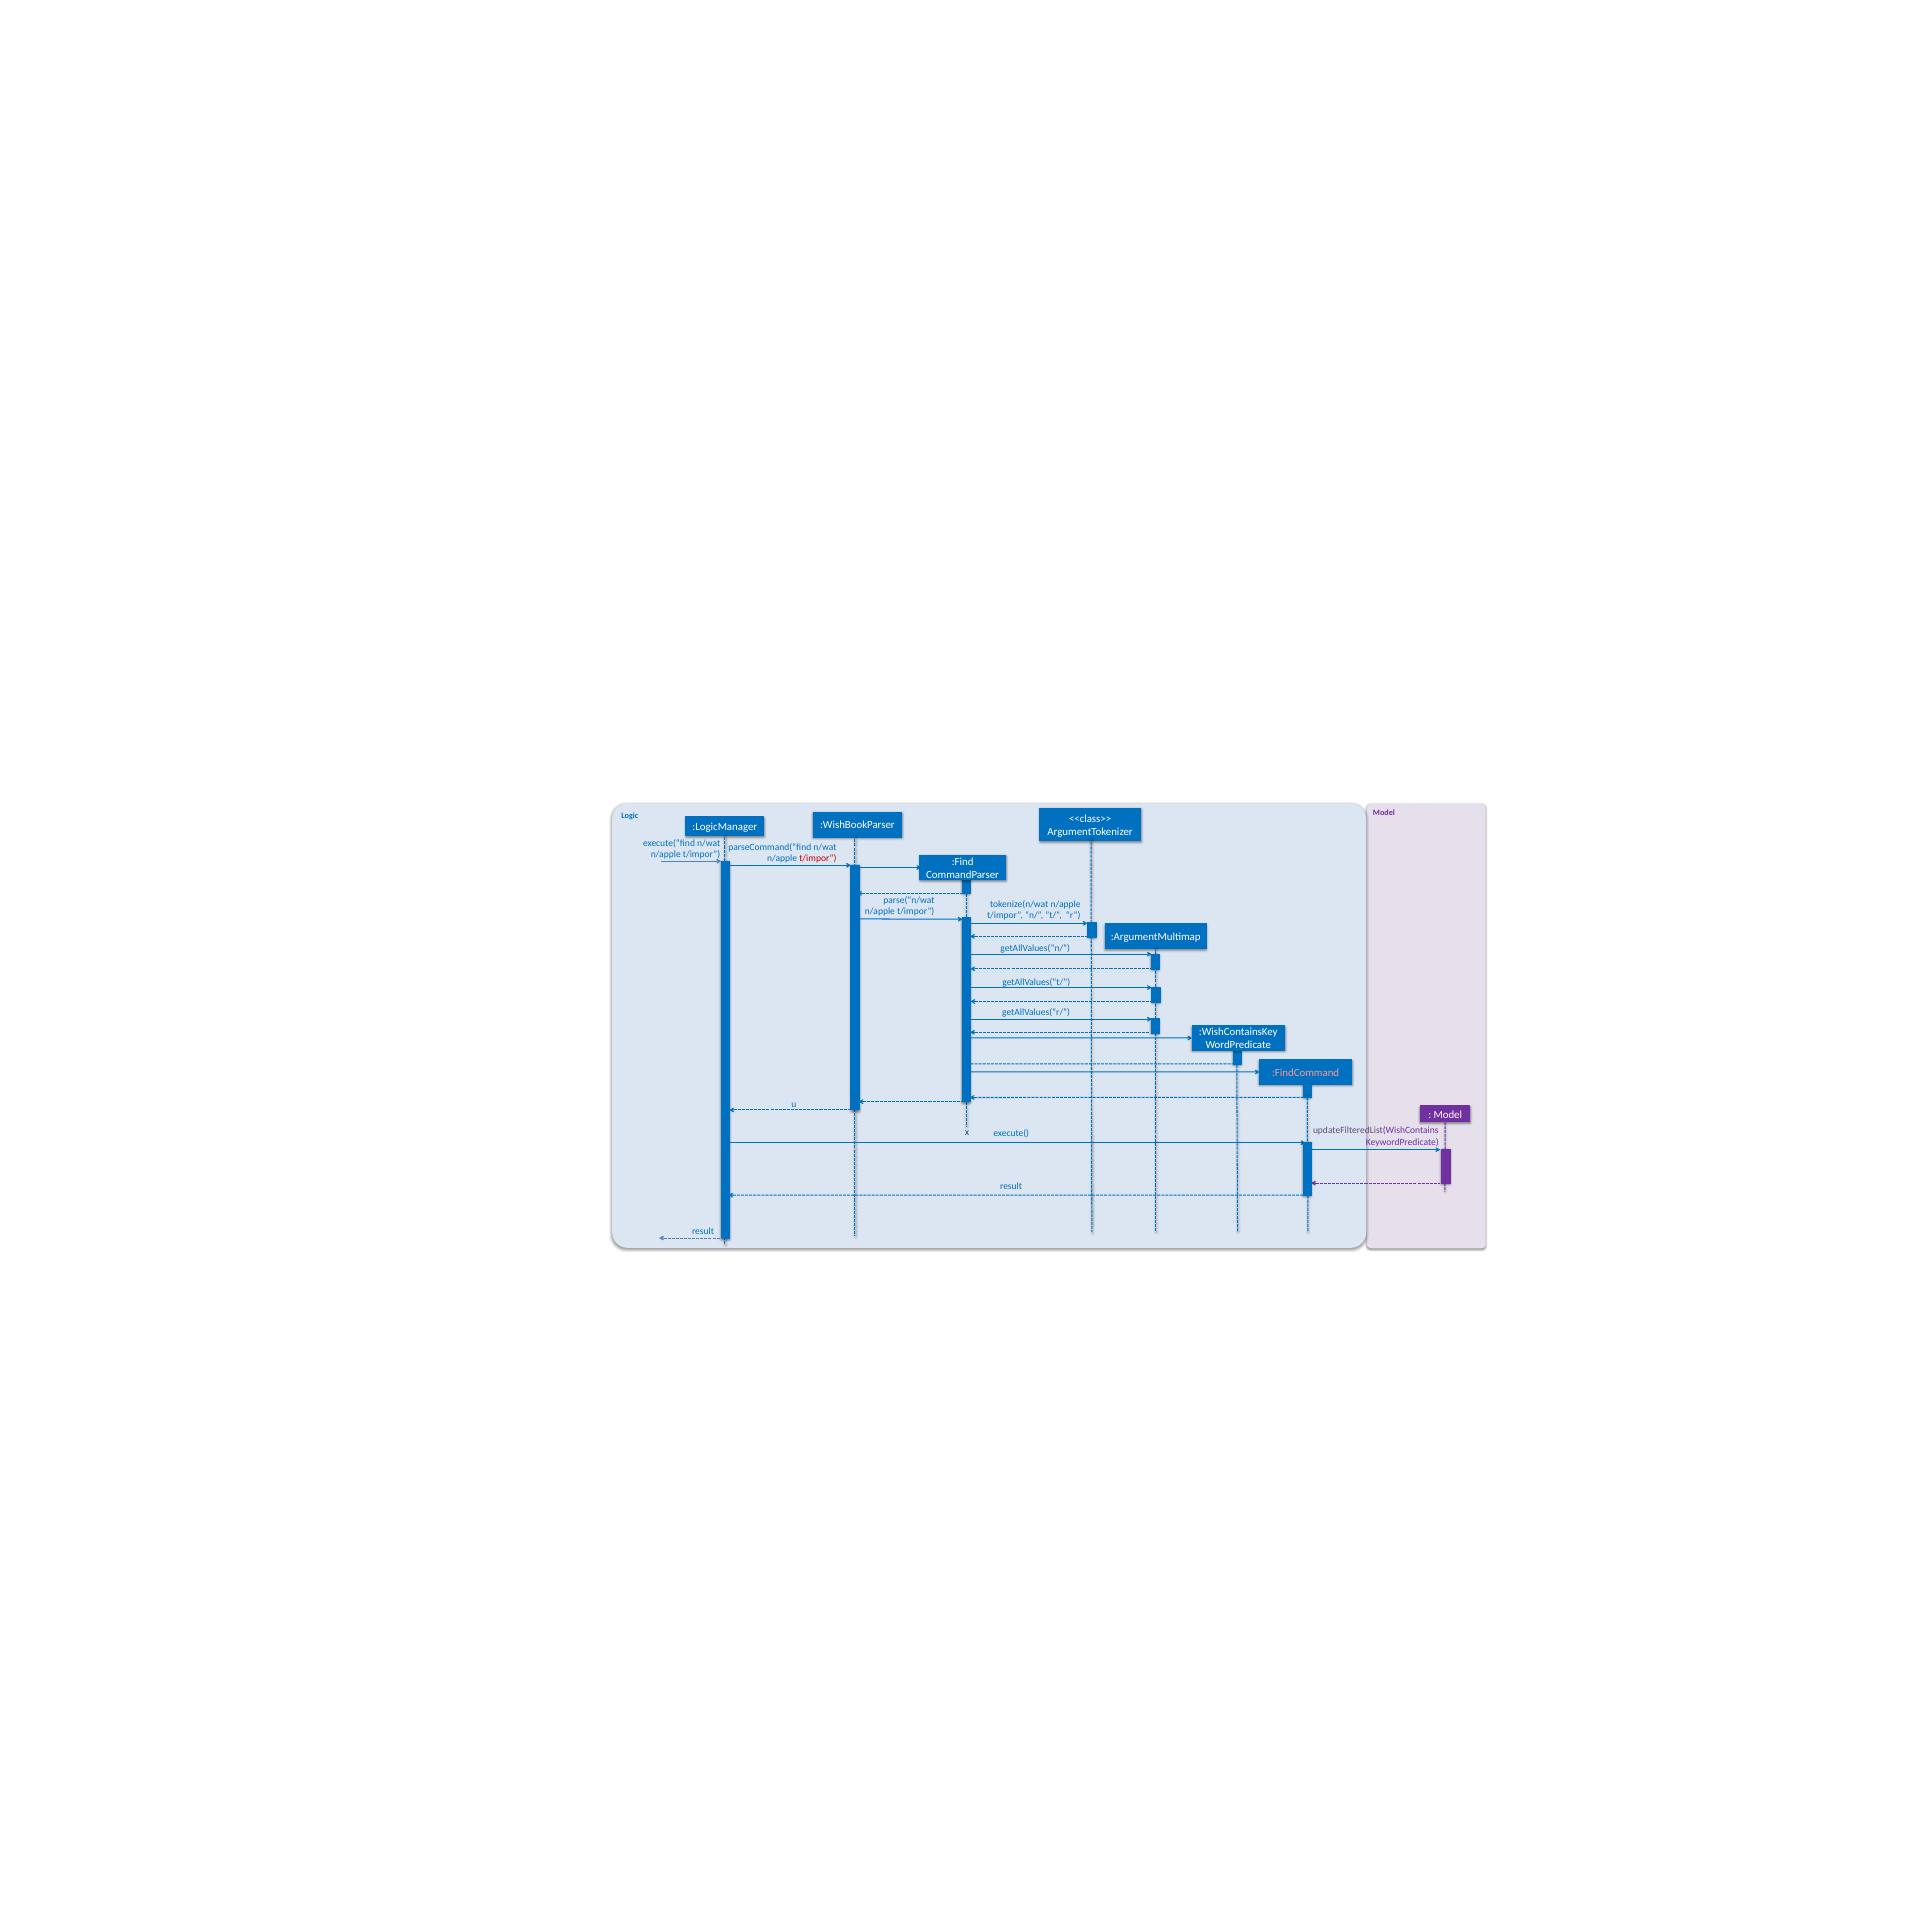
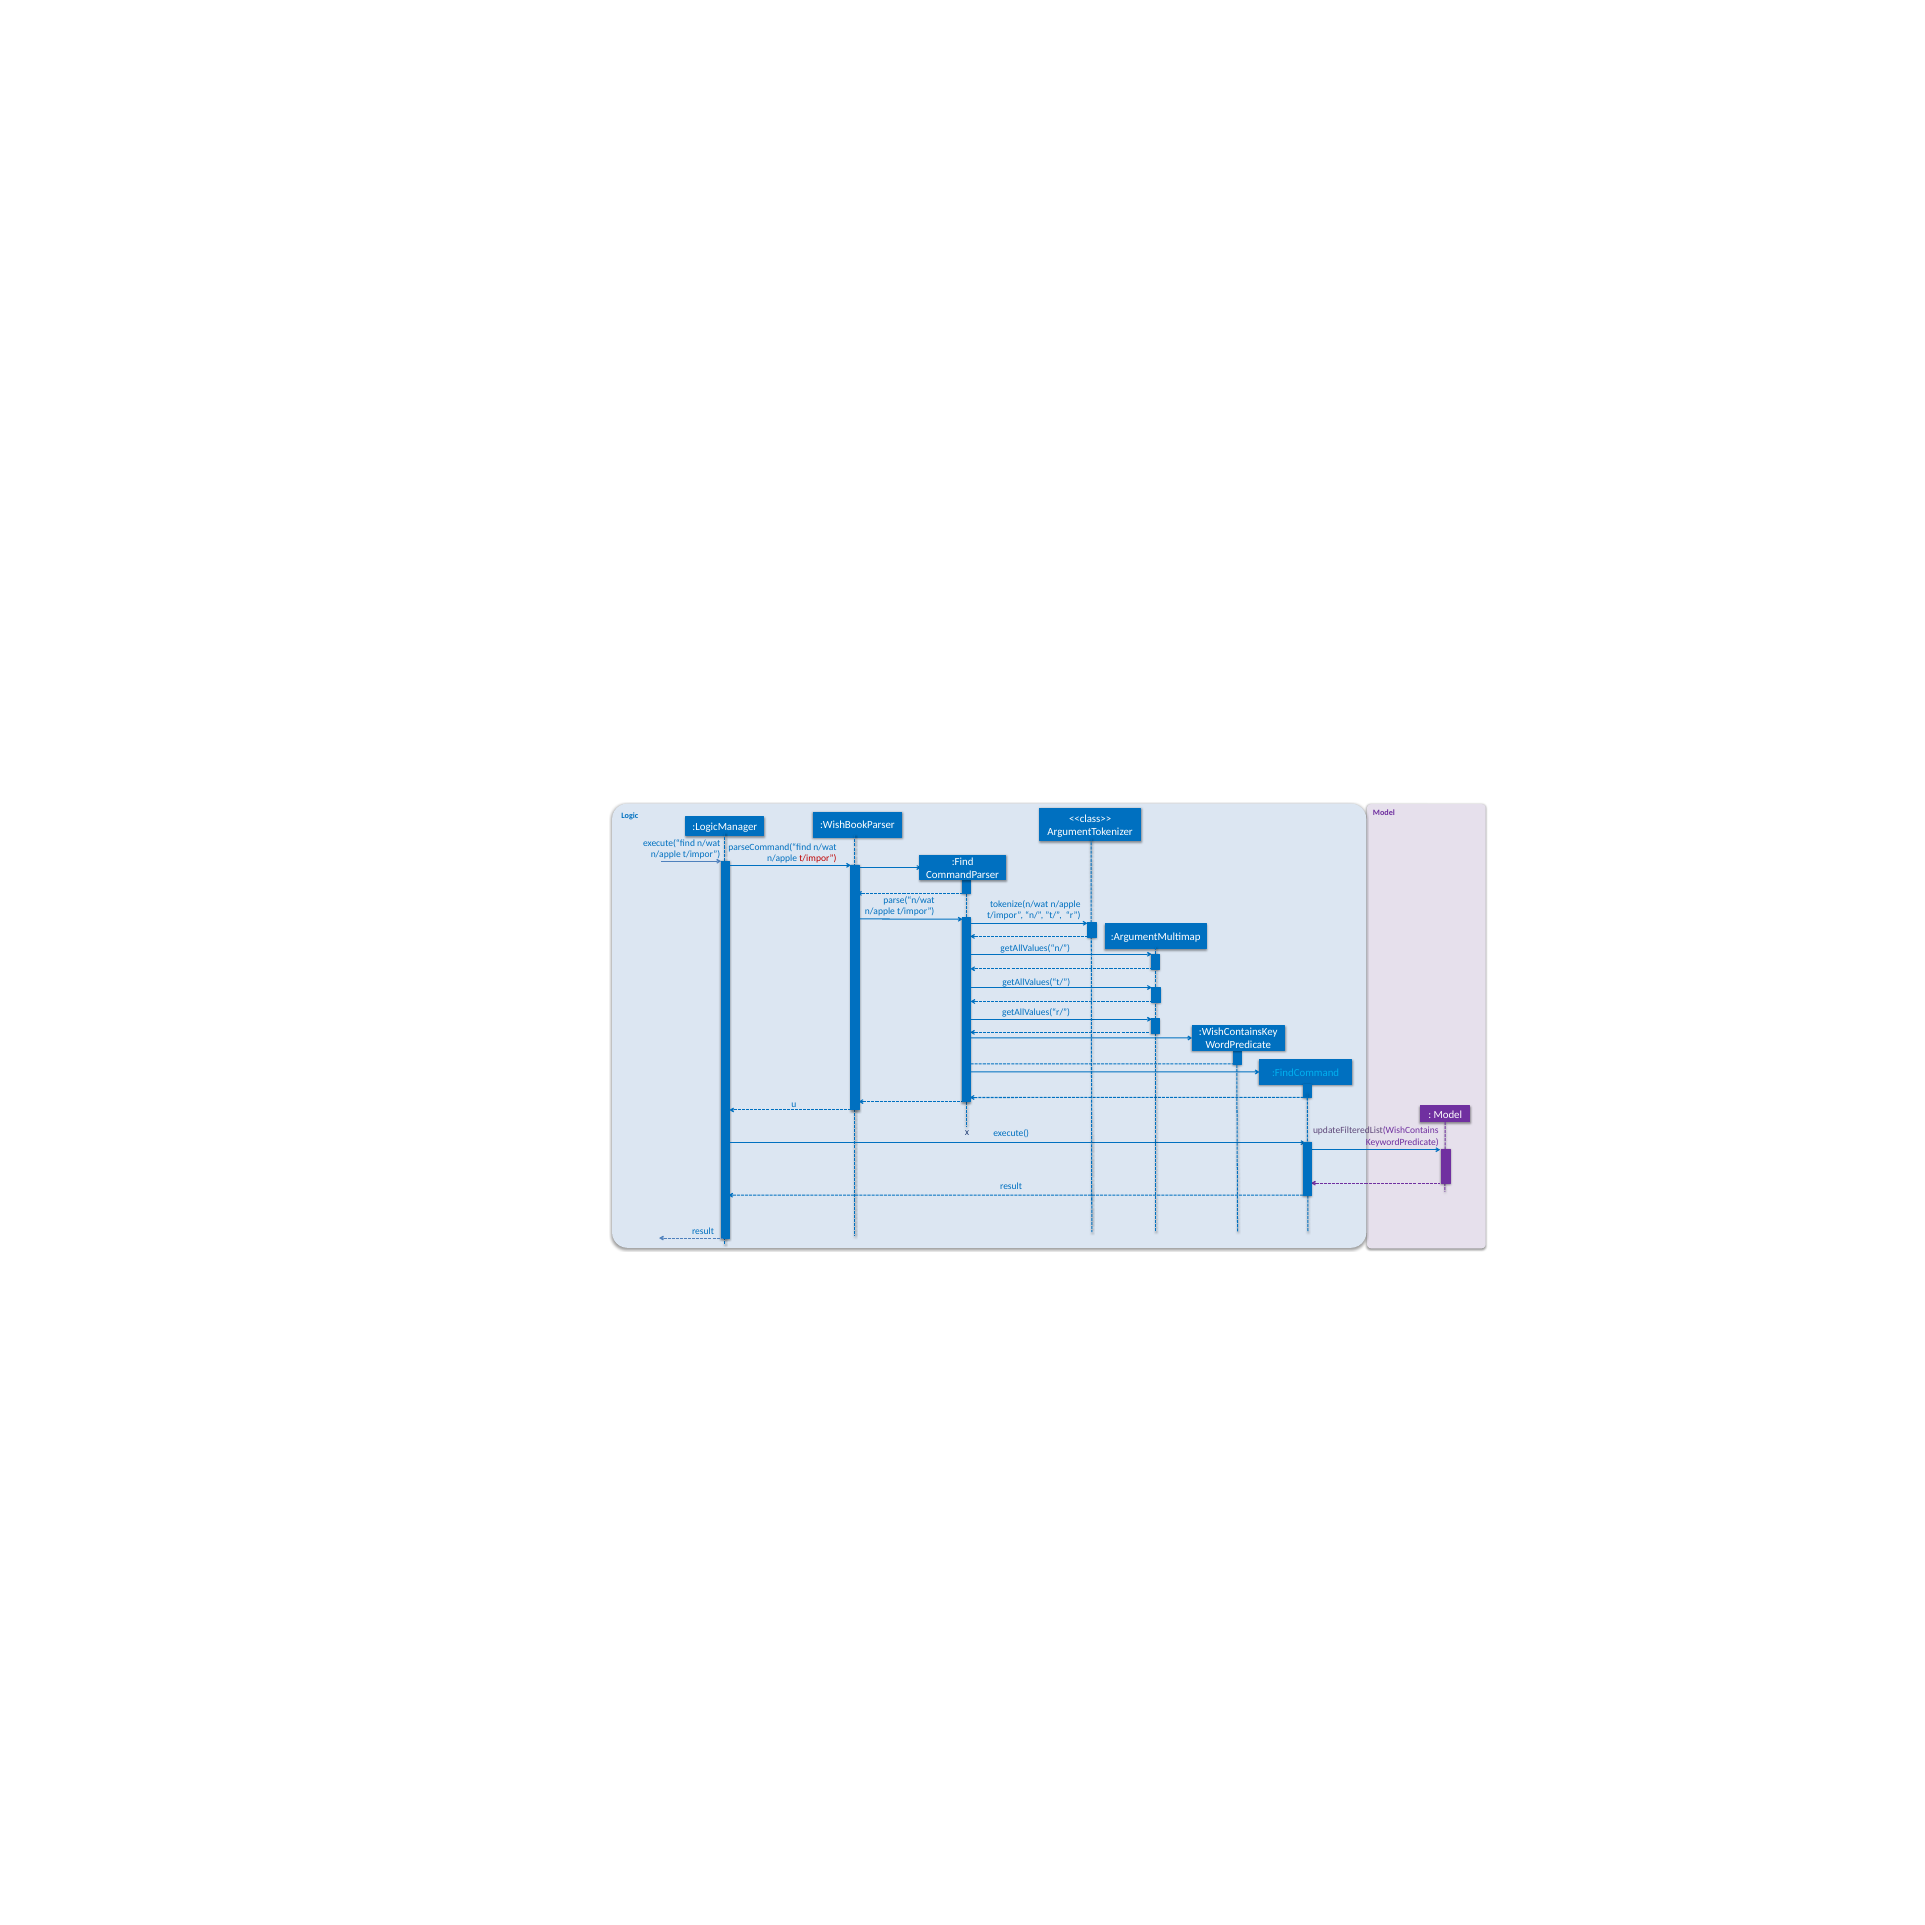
:FindCommand colour: pink -> light blue (1306, 1073)
